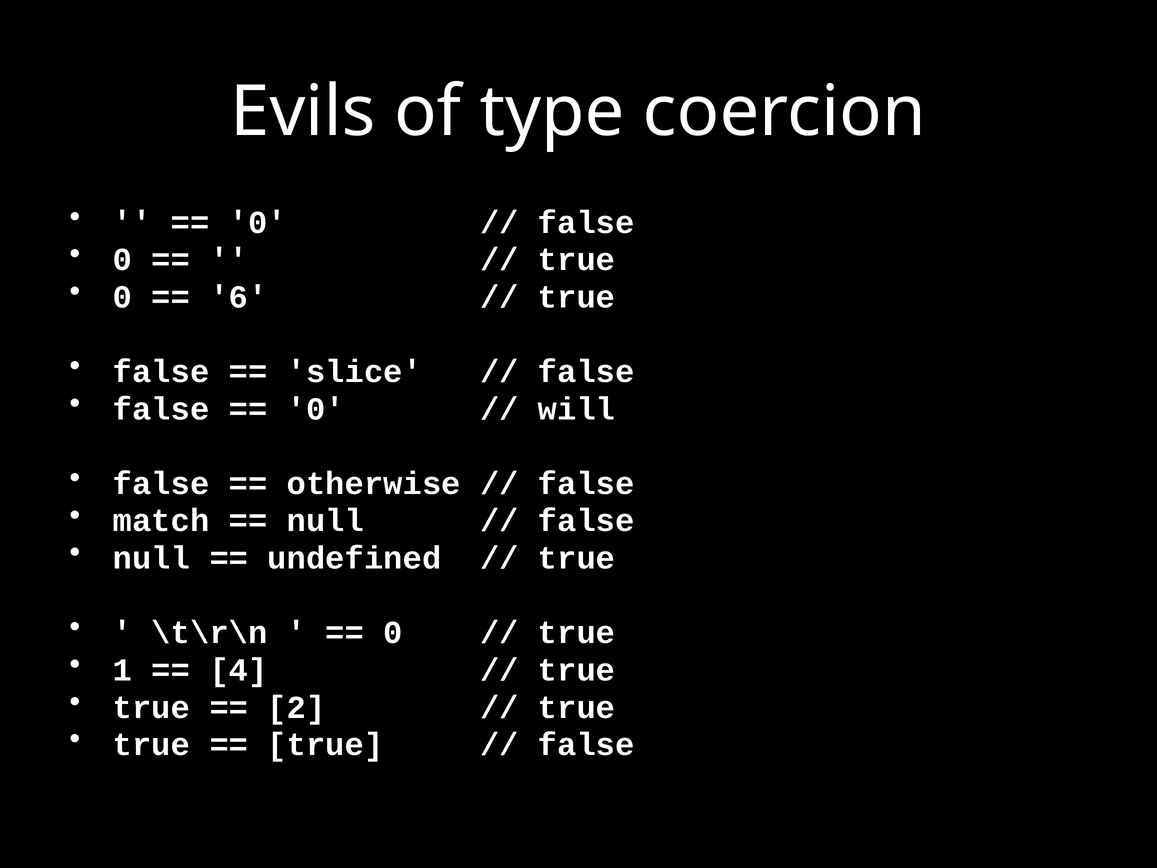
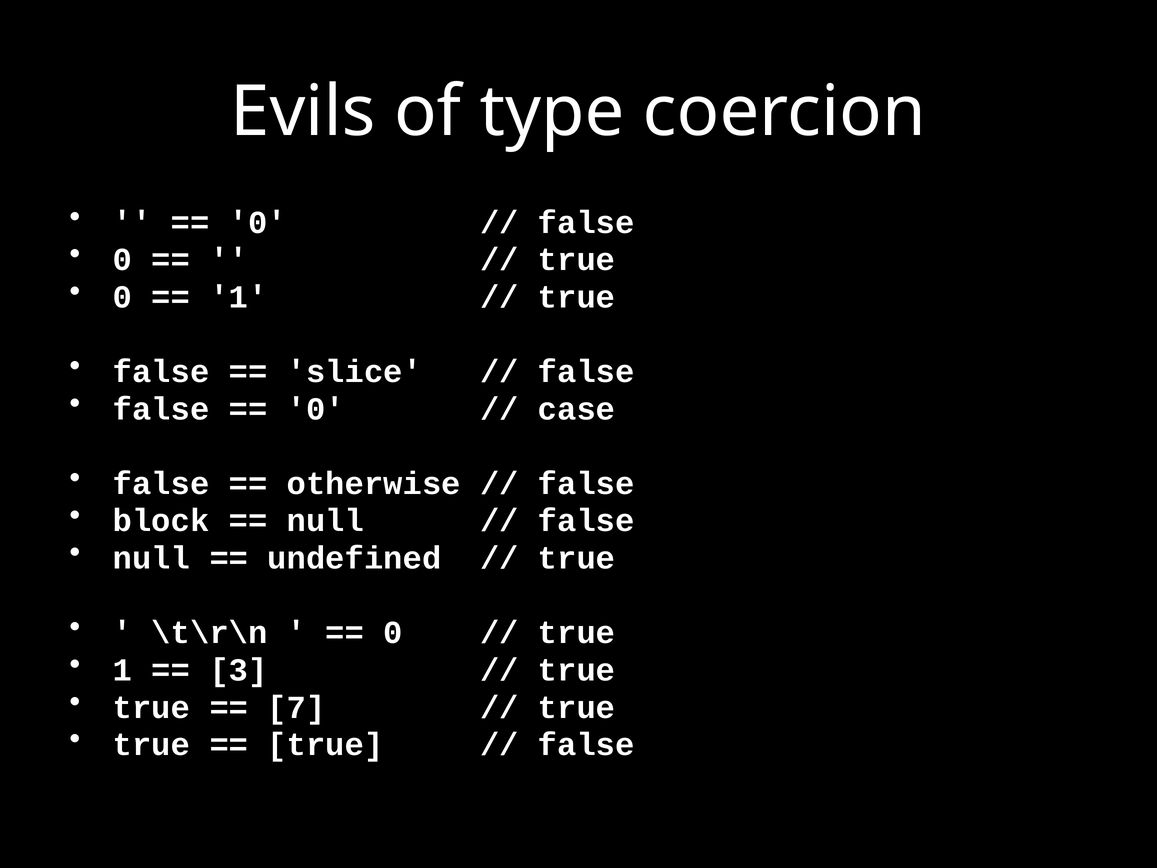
6: 6 -> 1 (238, 297)
will: will -> case (577, 409)
match: match -> block (161, 521)
4: 4 -> 3 (238, 670)
2: 2 -> 7 (296, 707)
